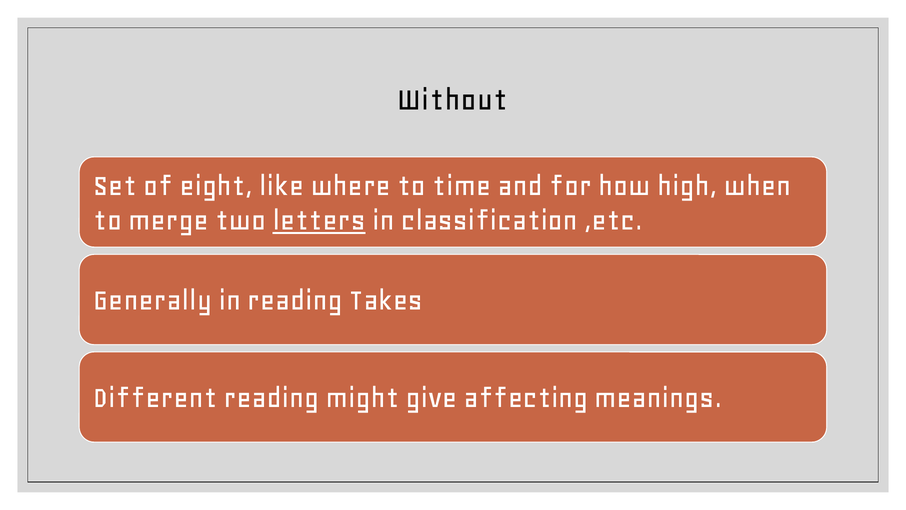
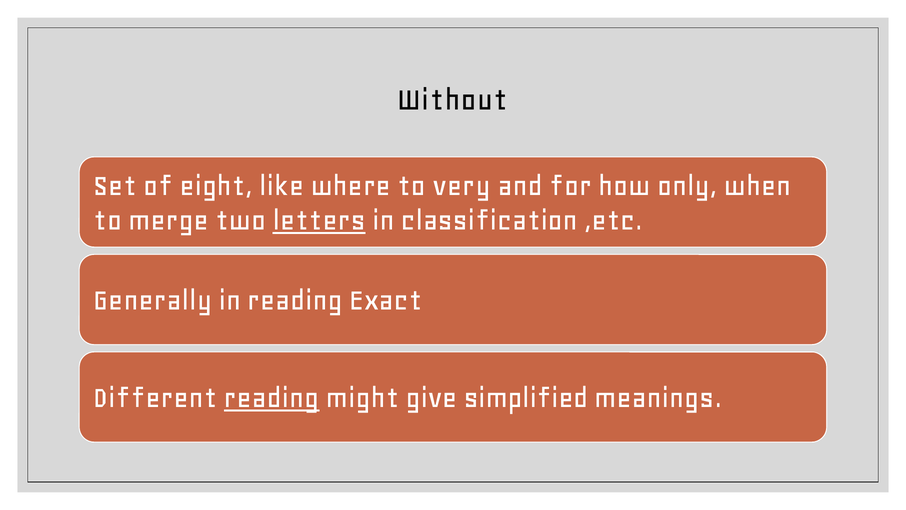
time: time -> very (462, 184)
high: high -> only (687, 184)
Takes: Takes -> Exact (386, 299)
reading underline: none -> present (272, 397)
affecting: affecting -> simplified (526, 397)
